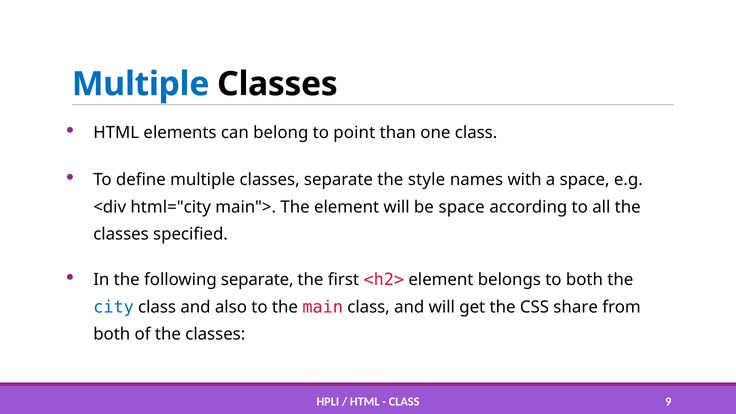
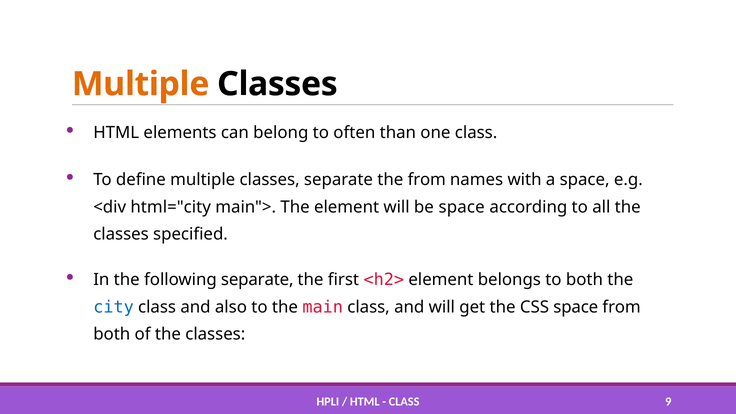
Multiple colour: blue -> orange (141, 84)
point: point -> often (354, 133)
the style: style -> from (427, 180)
CSS share: share -> space (576, 307)
